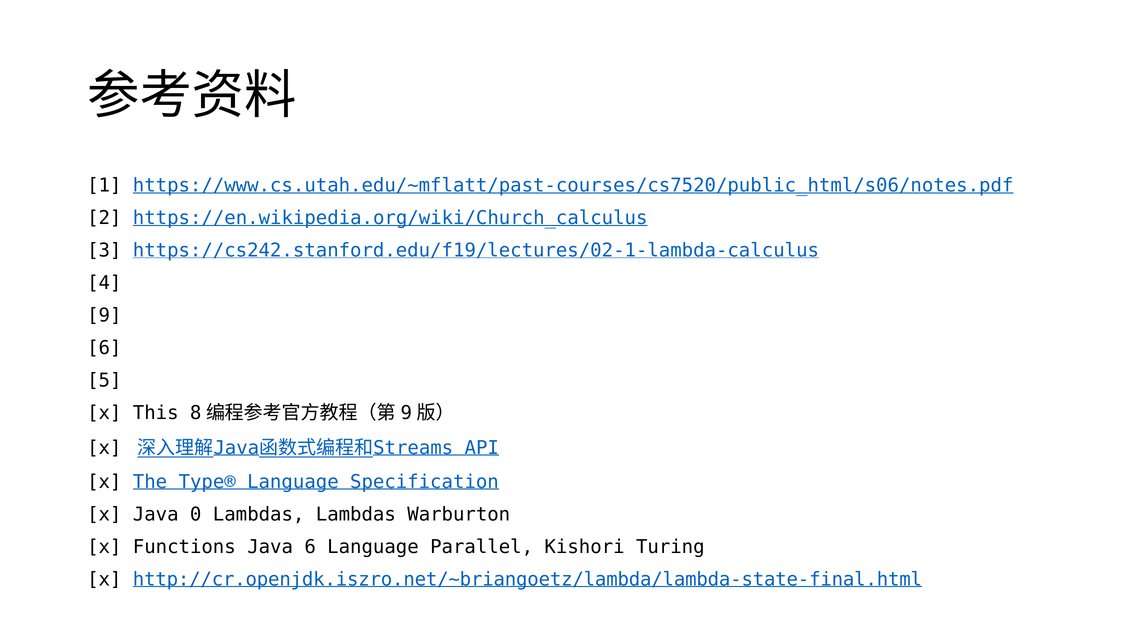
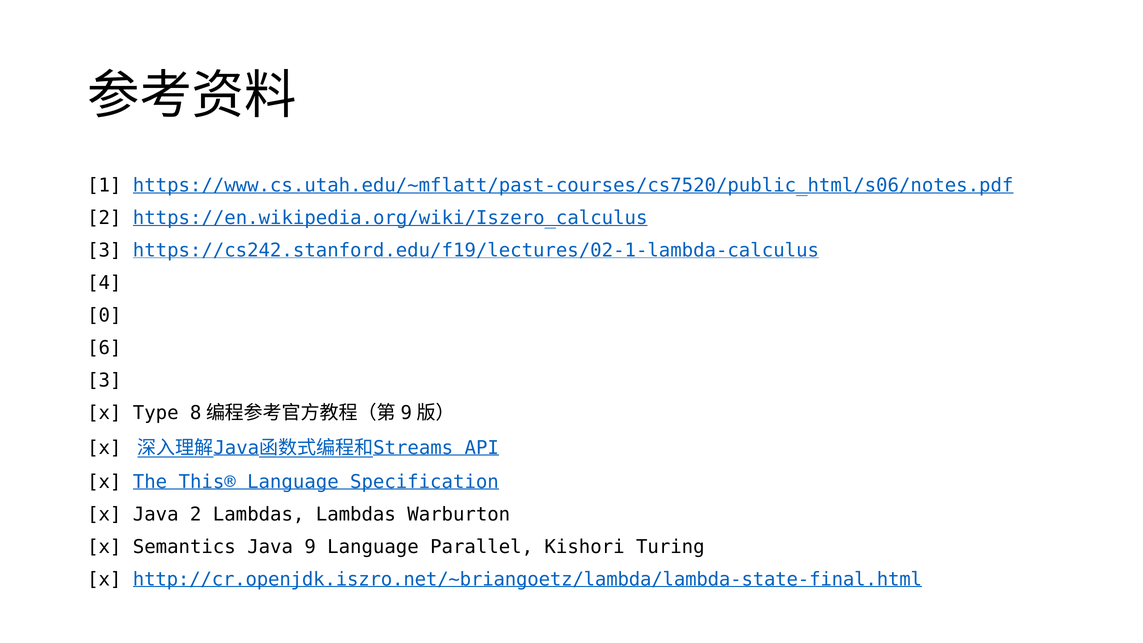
https://en.wikipedia.org/wiki/Church_calculus: https://en.wikipedia.org/wiki/Church_calculus -> https://en.wikipedia.org/wiki/Iszero_calculus (390, 218)
9: 9 -> 0 (104, 315)
5: 5 -> 3 (104, 380)
This: This -> Type (156, 413)
Type®: Type® -> This® (207, 482)
Java 0: 0 -> 2 (196, 514)
Functions: Functions -> Semantics (184, 547)
Java 6: 6 -> 9 (310, 547)
